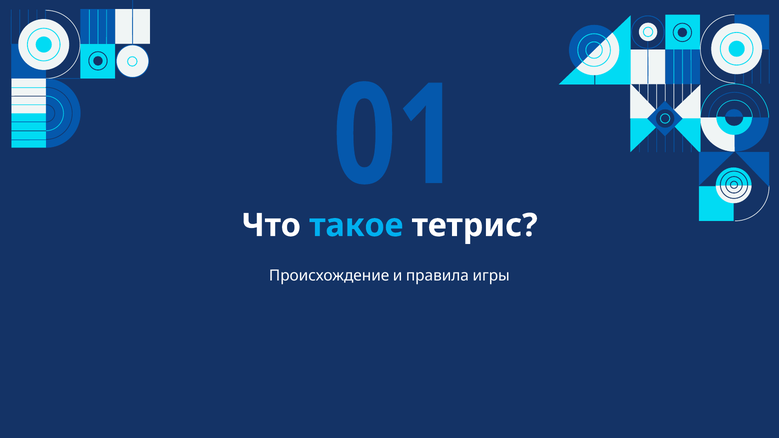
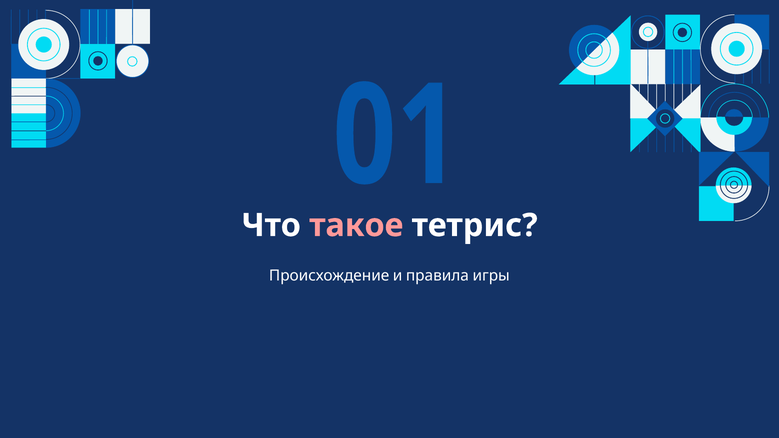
такое colour: light blue -> pink (356, 225)
